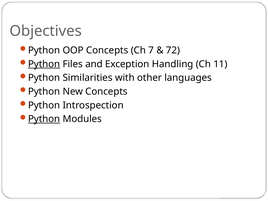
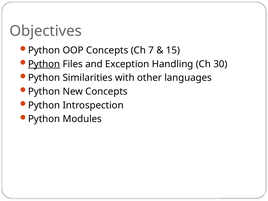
72: 72 -> 15 (173, 50)
11: 11 -> 30 (220, 64)
Python underline: present -> none (44, 119)
